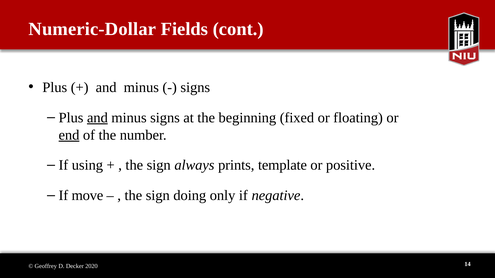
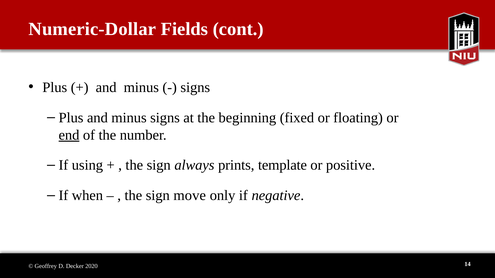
and underline: present -> none (97, 118)
move: move -> when (87, 196)
doing: doing -> move (190, 196)
